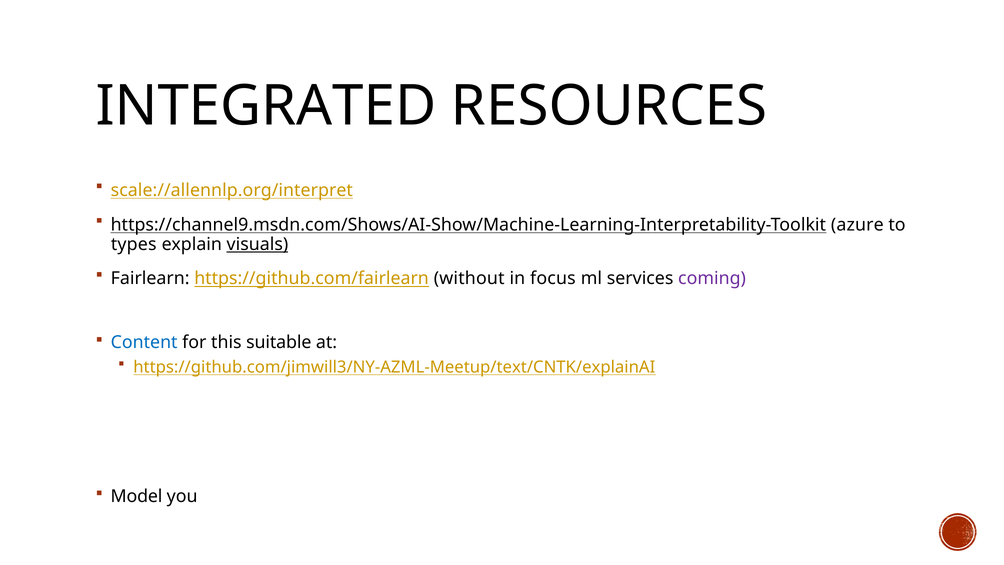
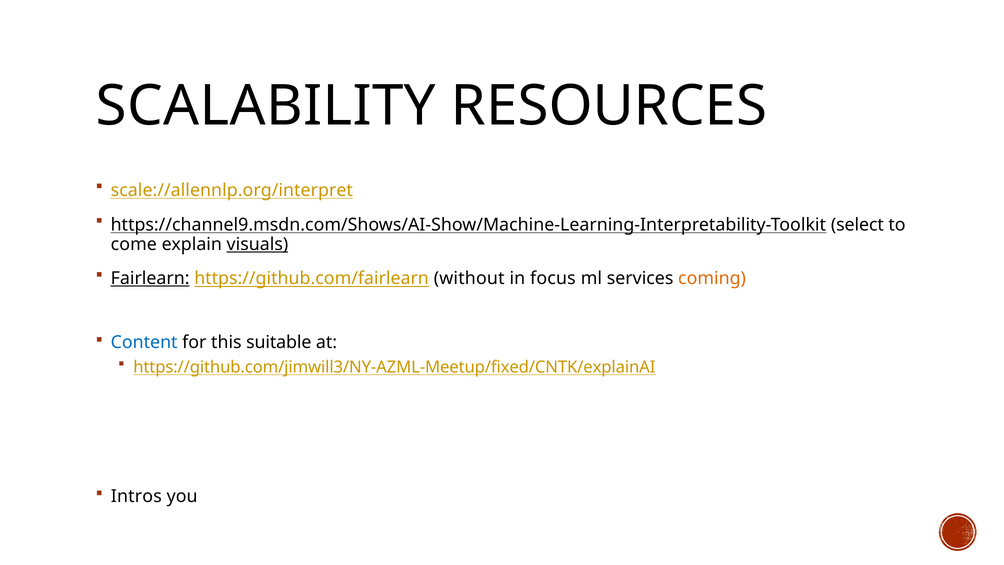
INTEGRATED: INTEGRATED -> SCALABILITY (266, 106)
azure: azure -> select (857, 225)
types: types -> come (134, 244)
Fairlearn underline: none -> present (150, 278)
coming colour: purple -> orange (712, 278)
https://github.com/jimwill3/NY-AZML-Meetup/text/CNTK/explainAI: https://github.com/jimwill3/NY-AZML-Meetup/text/CNTK/explainAI -> https://github.com/jimwill3/NY-AZML-Meetup/fixed/CNTK/explainAI (394, 367)
Model: Model -> Intros (136, 496)
